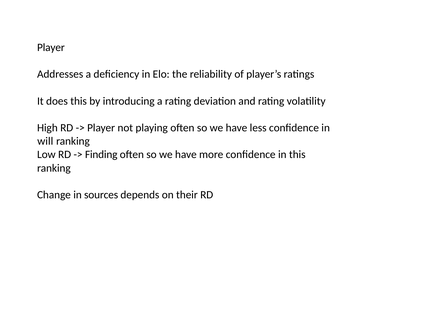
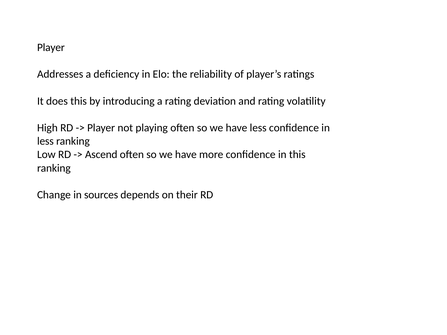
will: will -> less (45, 141)
Finding: Finding -> Ascend (101, 155)
